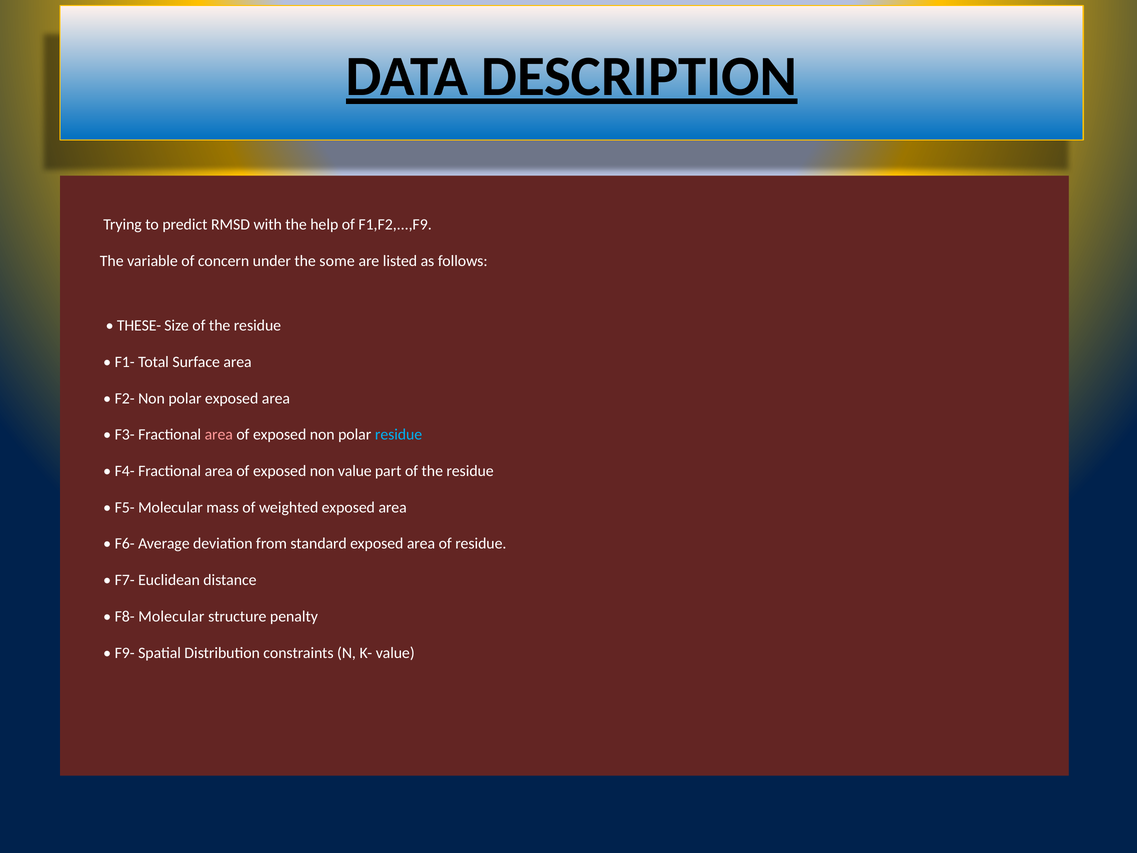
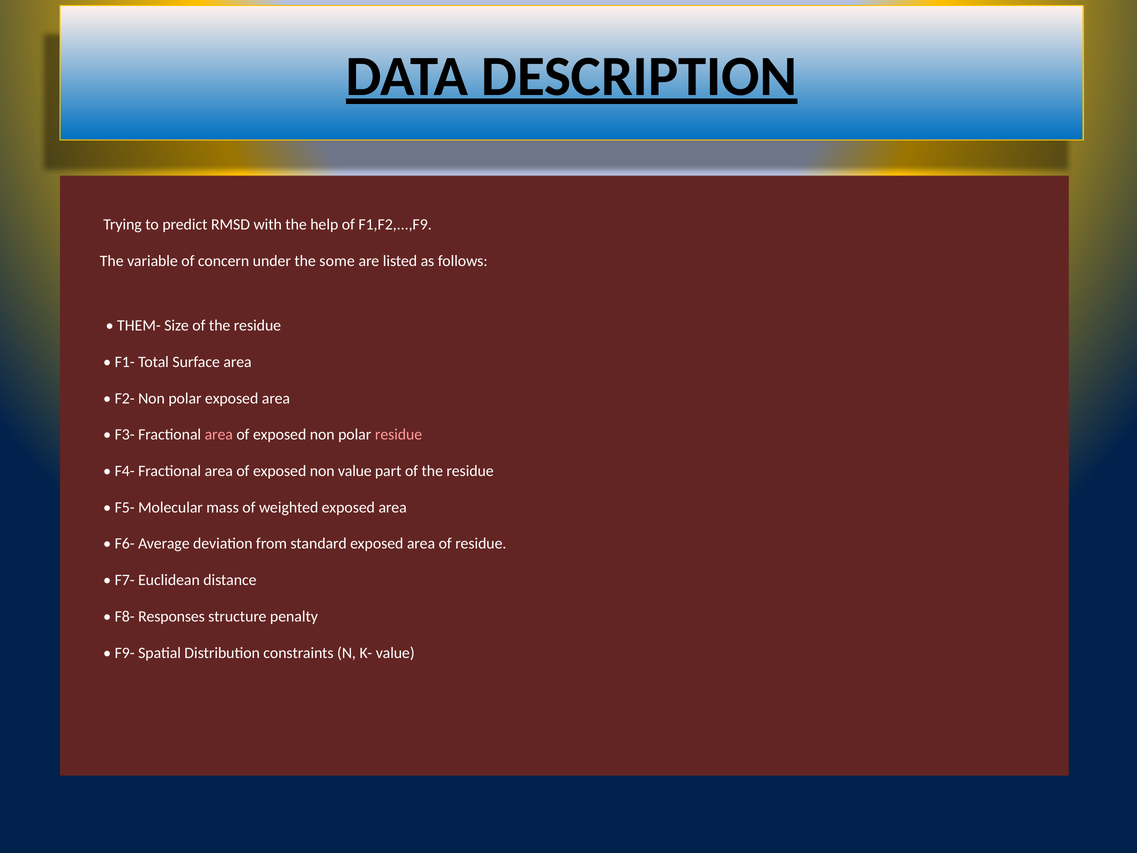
THESE-: THESE- -> THEM- (139, 326)
residue colour: light blue -> pink (399, 435)
F8- Molecular: Molecular -> Responses (171, 616)
